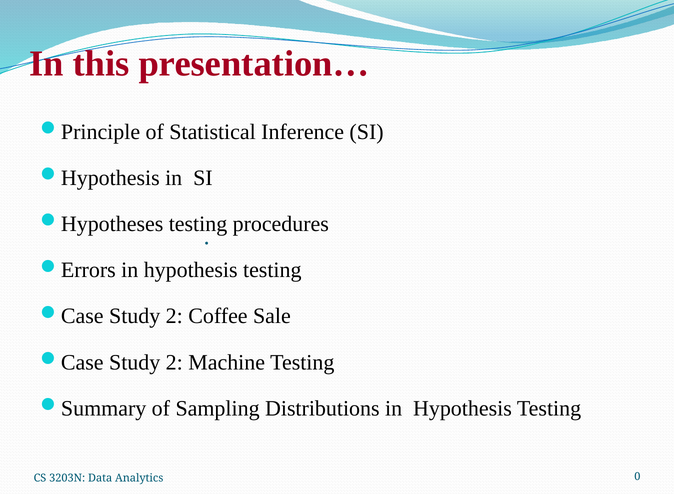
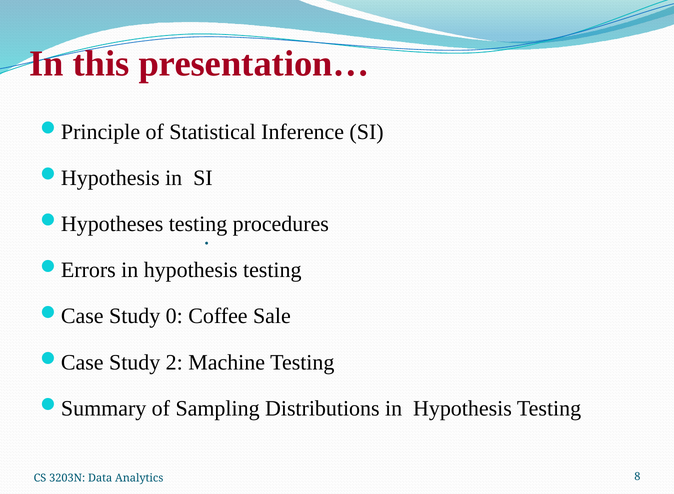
2: 2 -> 0 (174, 316)
0: 0 -> 8 (637, 476)
